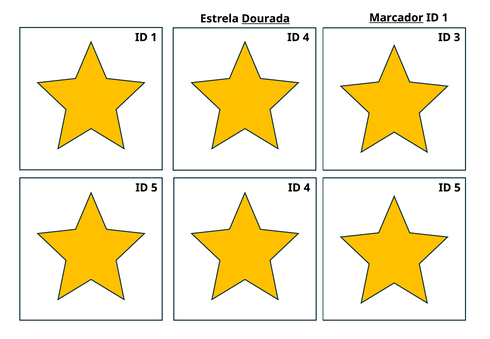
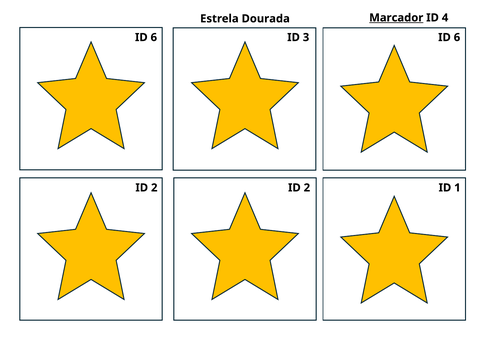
1: 1 -> 4 (445, 18)
Dourada underline: present -> none (266, 19)
1: 1 -> 6 (154, 37)
4: 4 -> 3 (306, 37)
3: 3 -> 6 (457, 37)
5: 5 -> 2 (154, 188)
4: 4 -> 2 (307, 188)
5: 5 -> 1 (457, 188)
